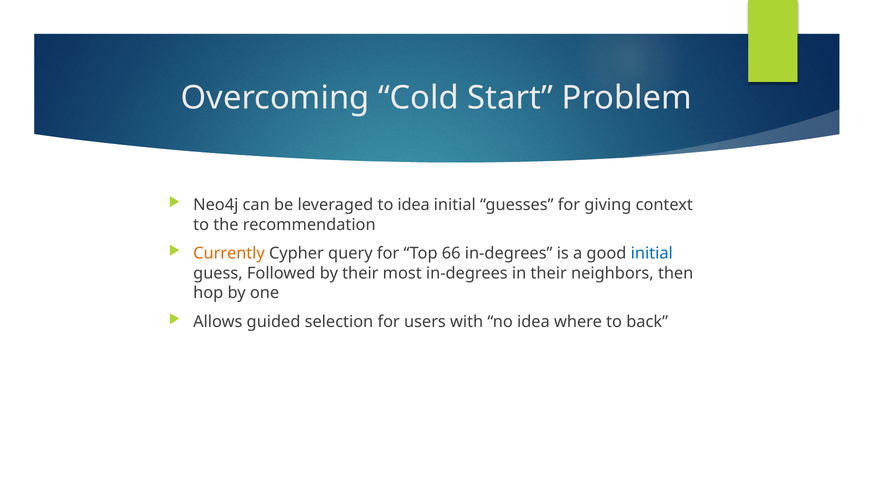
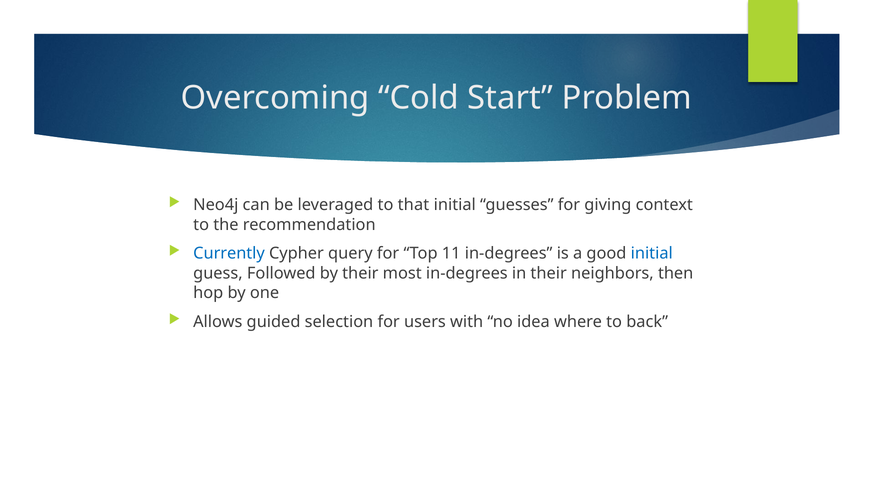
to idea: idea -> that (413, 205)
Currently colour: orange -> blue (229, 253)
66: 66 -> 11 (451, 253)
